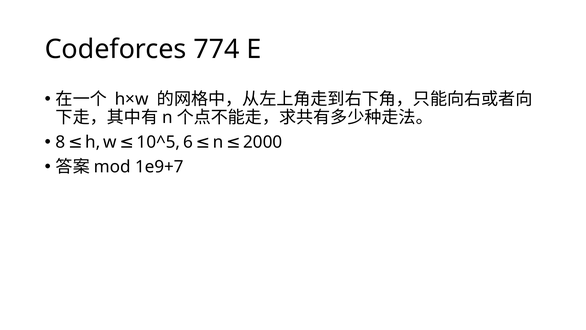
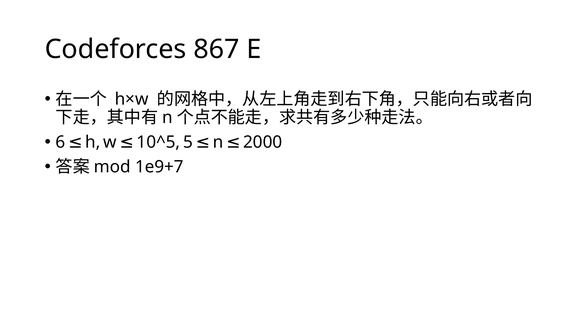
774: 774 -> 867 (216, 49)
8: 8 -> 6 (61, 142)
6: 6 -> 5 (188, 142)
